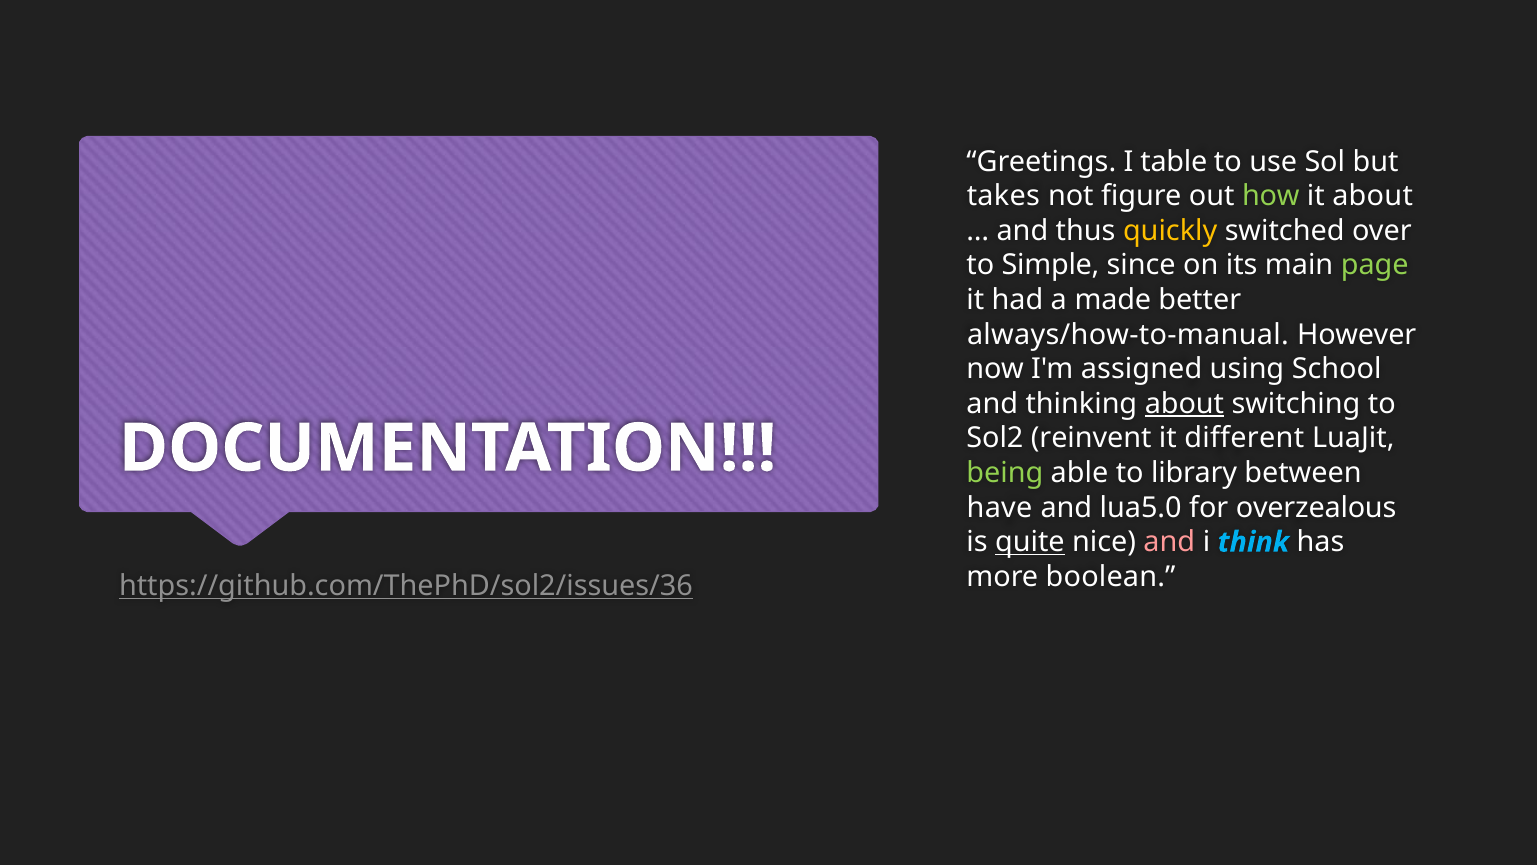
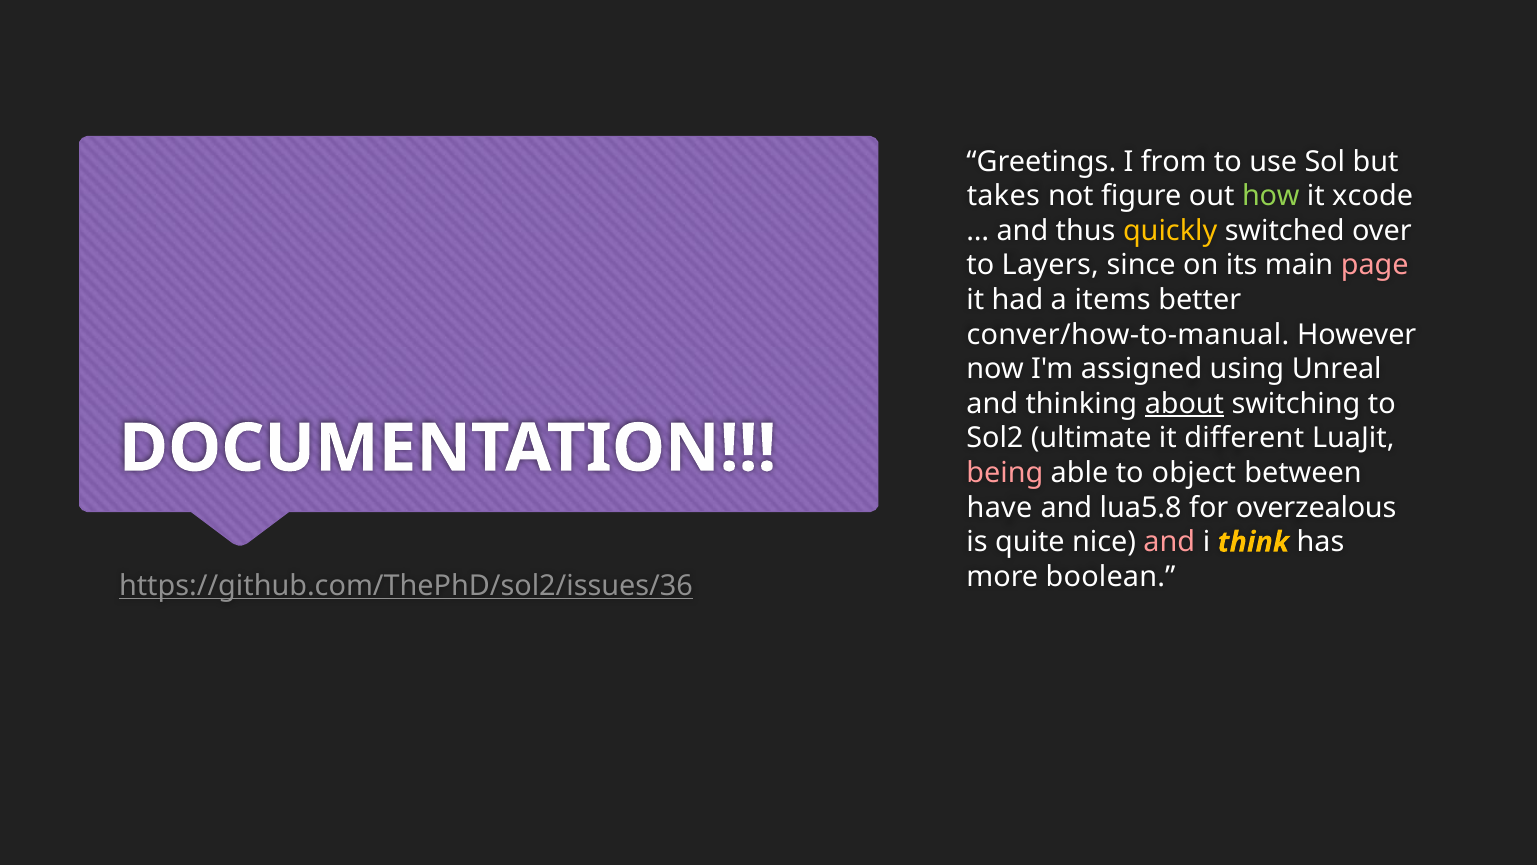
table: table -> from (1174, 161)
it about: about -> xcode (1373, 196)
Simple: Simple -> Layers (1050, 265)
page colour: light green -> pink (1375, 265)
made: made -> items (1113, 300)
always/how-to-manual: always/how-to-manual -> conver/how-to-manual (1128, 334)
School: School -> Unreal (1337, 369)
reinvent: reinvent -> ultimate (1091, 438)
being colour: light green -> pink (1005, 473)
library: library -> object (1194, 473)
lua5.0: lua5.0 -> lua5.8 (1141, 507)
quite underline: present -> none (1030, 542)
think colour: light blue -> yellow (1253, 542)
